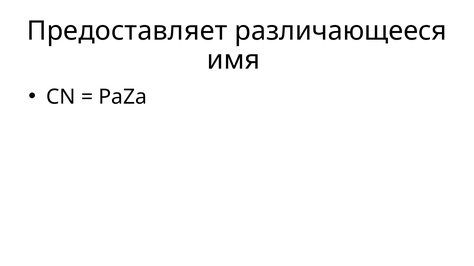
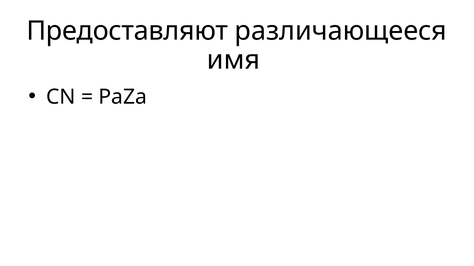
Предоставляет: Предоставляет -> Предоставляют (127, 31)
